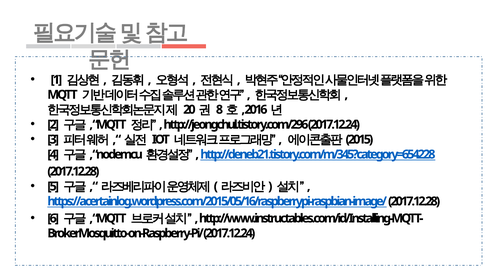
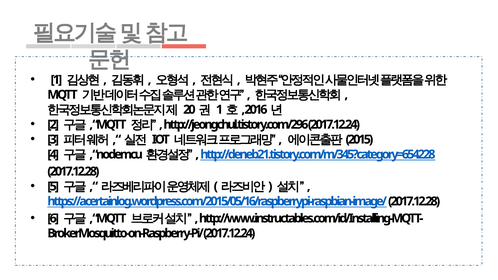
8: 8 -> 1 (219, 110)
